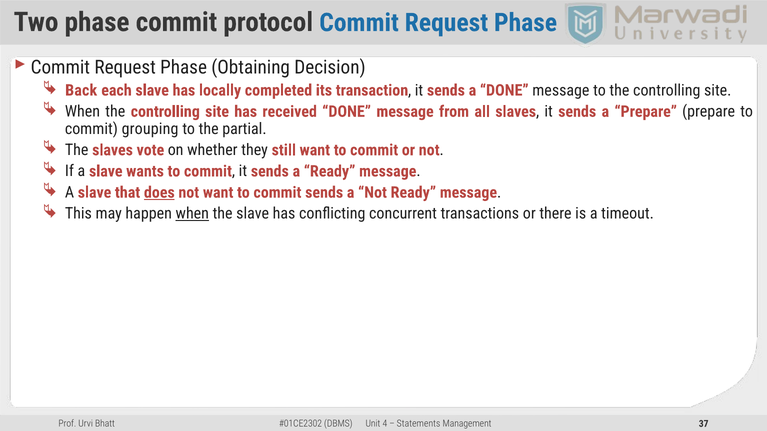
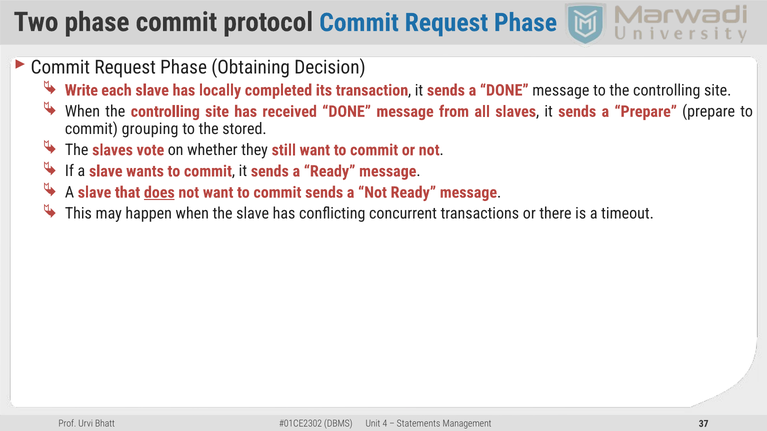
Back: Back -> Write (81, 90)
partial: partial -> stored (244, 129)
when underline: present -> none (192, 214)
